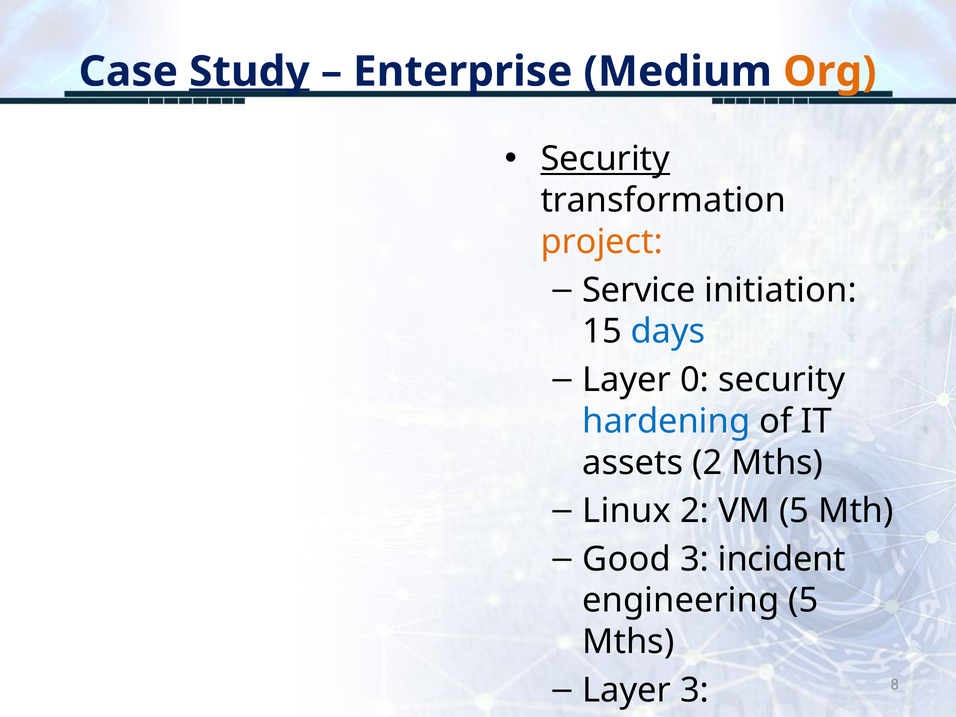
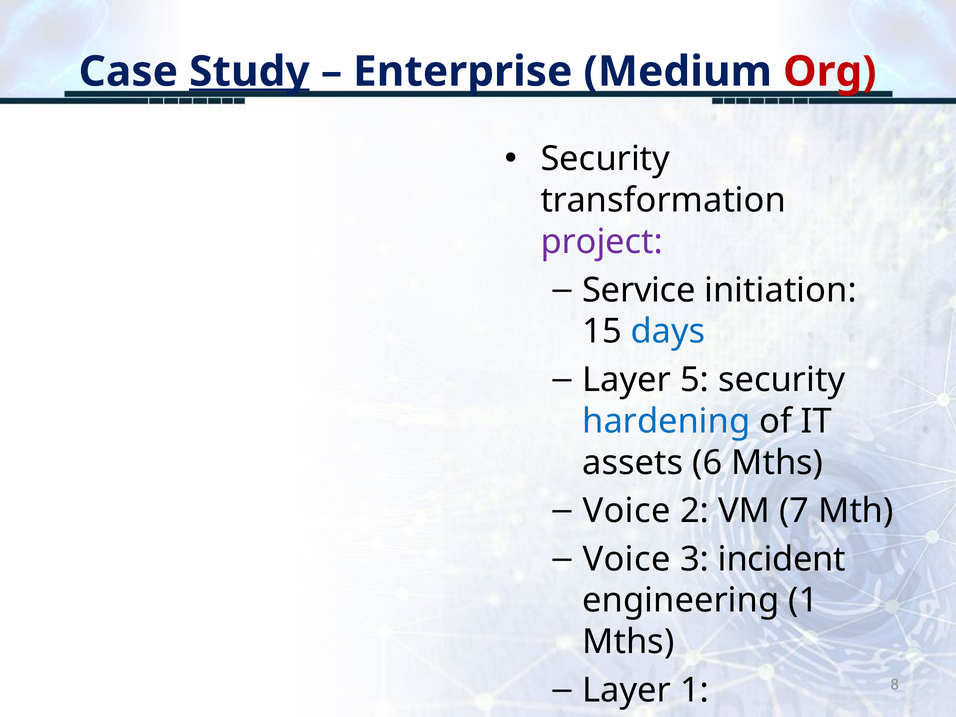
Org colour: orange -> red (830, 72)
Security underline: present -> none (605, 159)
project colour: orange -> purple (602, 242)
0: 0 -> 5 (695, 380)
assets 2: 2 -> 6 (707, 463)
Linux: Linux -> Voice (627, 511)
VM 5: 5 -> 7 (794, 511)
Good: Good -> Voice (627, 559)
engineering 5: 5 -> 1 (803, 601)
Layer 3: 3 -> 1 (695, 690)
